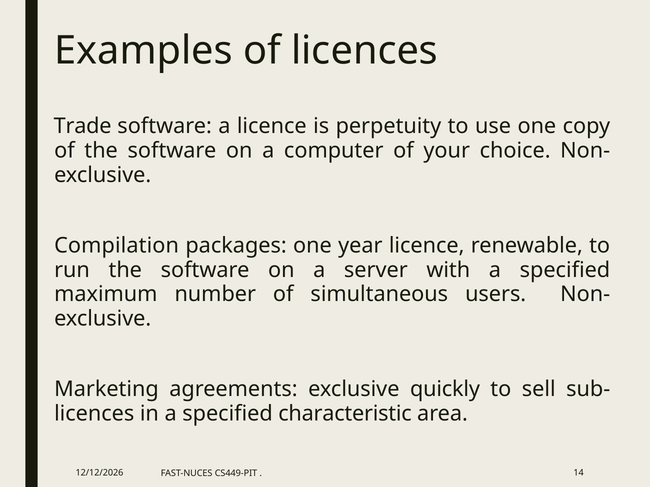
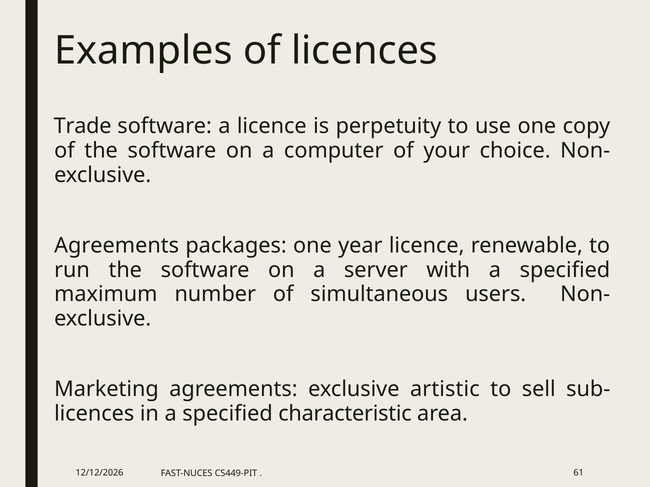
Compilation: Compilation -> Agreements (117, 246)
quickly: quickly -> artistic (445, 390)
14: 14 -> 61 (579, 473)
